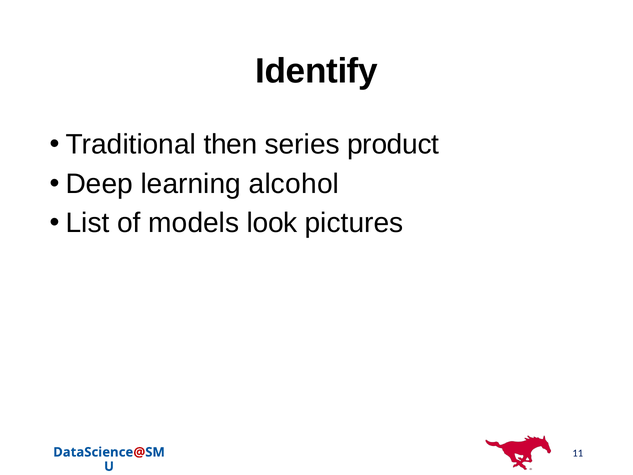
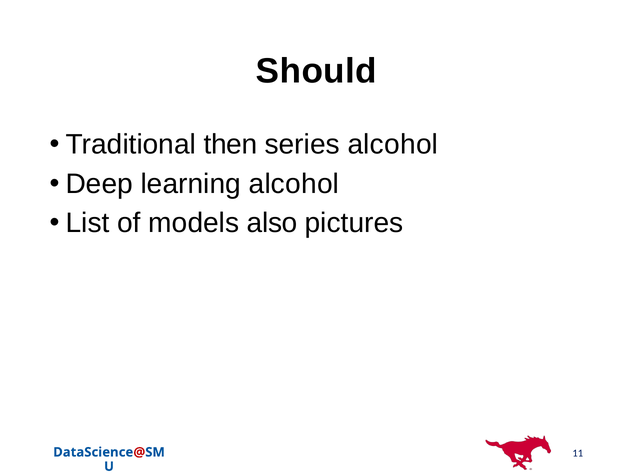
Identify: Identify -> Should (316, 71)
series product: product -> alcohol (393, 145)
look: look -> also (272, 223)
